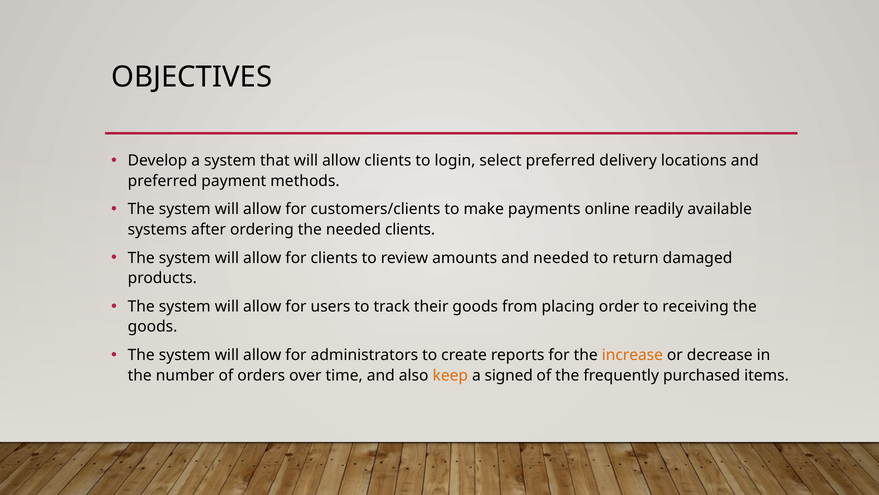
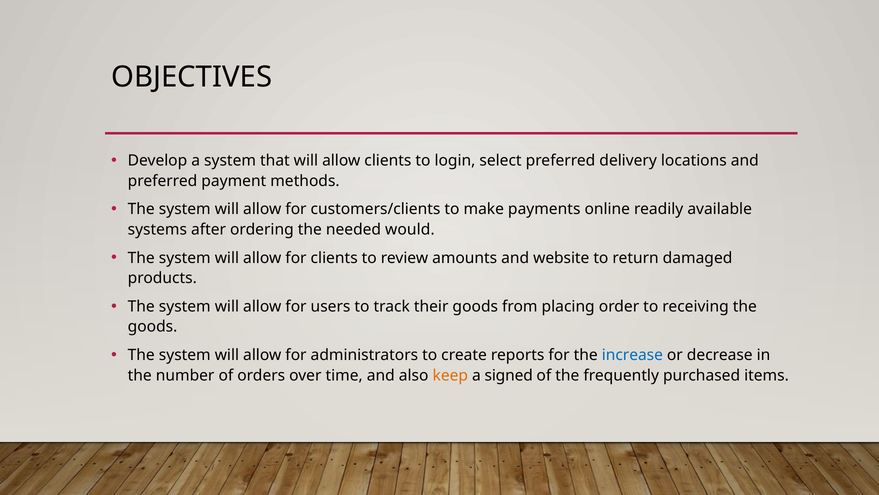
needed clients: clients -> would (410, 229)
and needed: needed -> website (561, 258)
increase colour: orange -> blue (632, 355)
